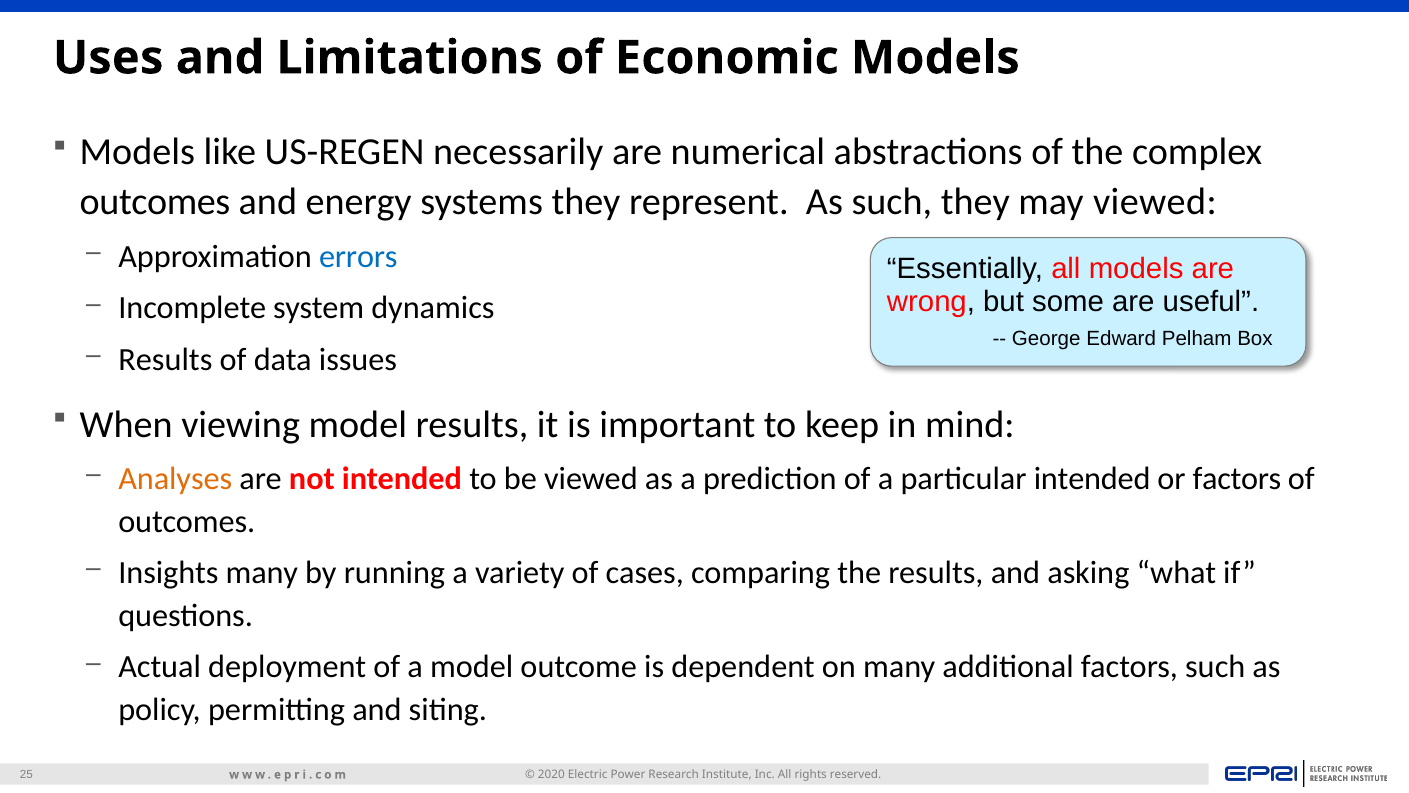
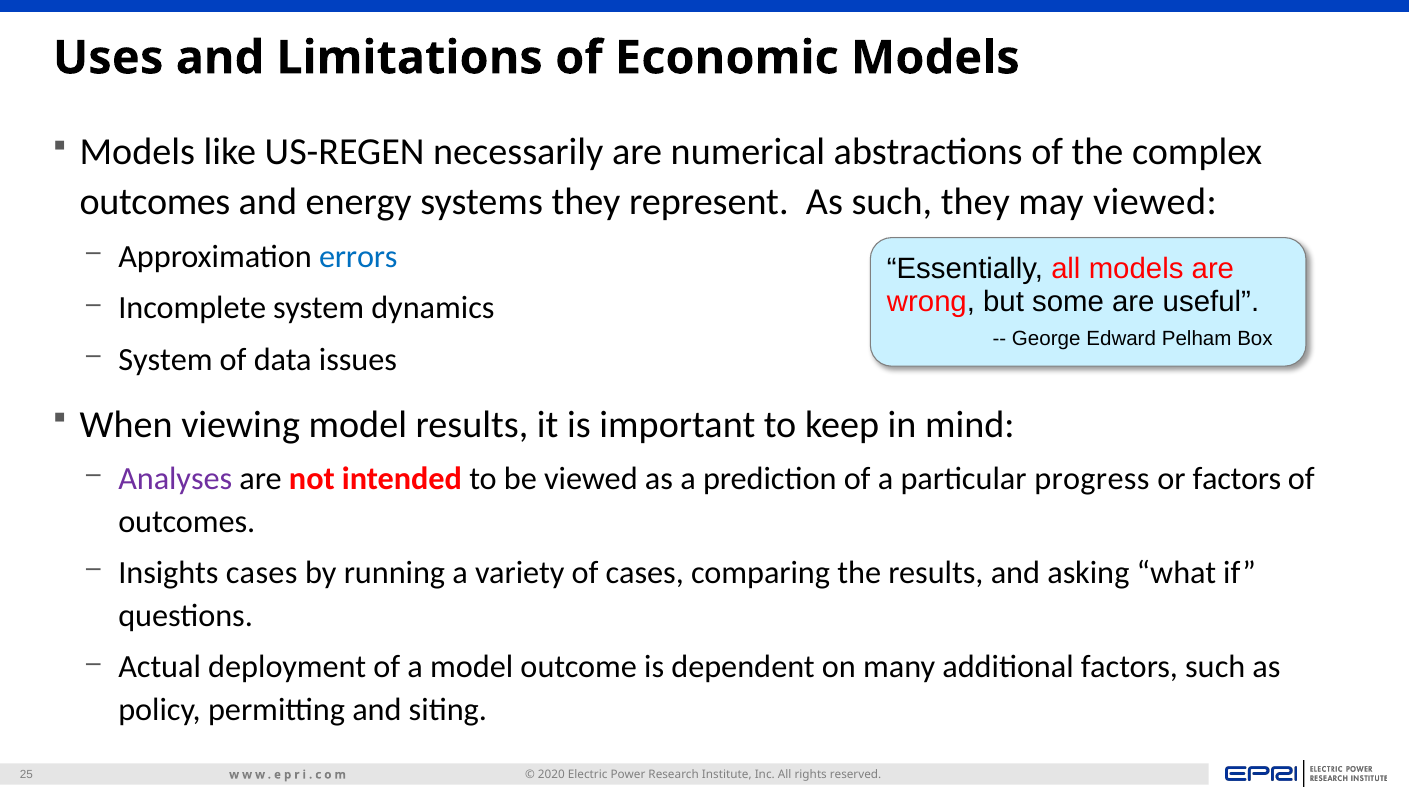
Results: Results -> System (165, 359)
Analyses colour: orange -> purple (175, 479)
particular intended: intended -> progress (1092, 479)
Insights many: many -> cases (262, 573)
